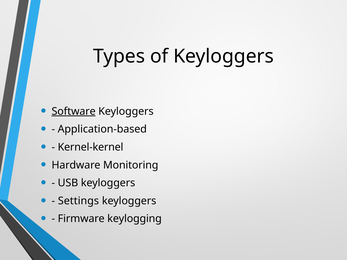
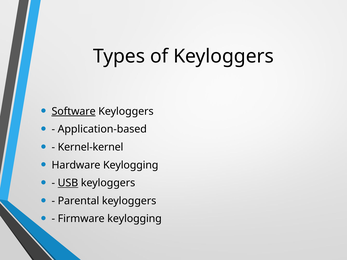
Hardware Monitoring: Monitoring -> Keylogging (131, 165)
USB underline: none -> present (68, 183)
Settings: Settings -> Parental (78, 201)
